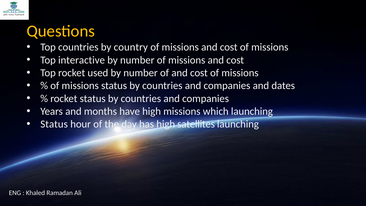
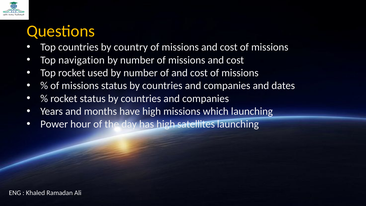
interactive: interactive -> navigation (82, 60)
Status: Status -> Power (54, 124)
